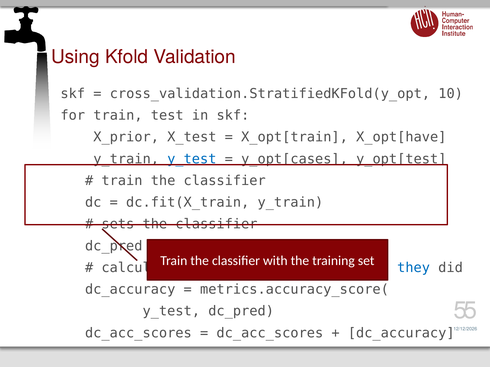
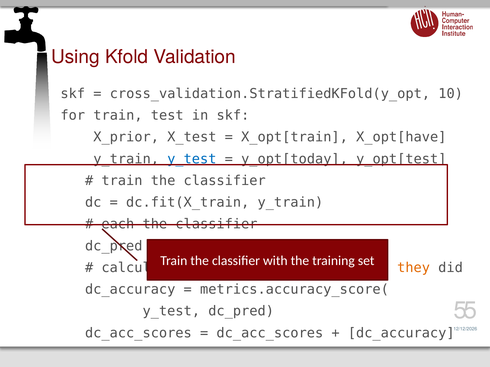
y_opt[cases: y_opt[cases -> y_opt[today (295, 159)
sets: sets -> each (118, 224)
they colour: blue -> orange (414, 268)
